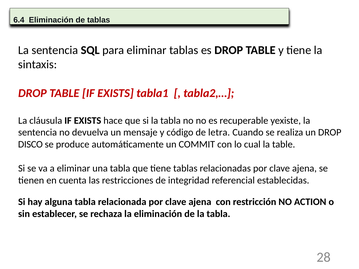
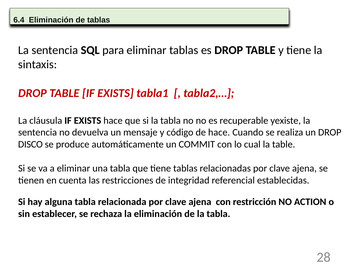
de letra: letra -> hace (219, 133)
